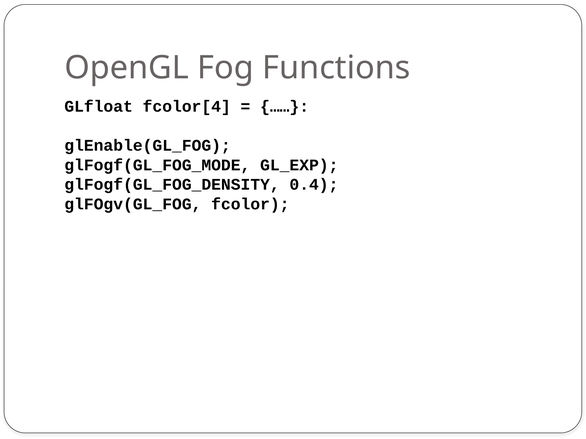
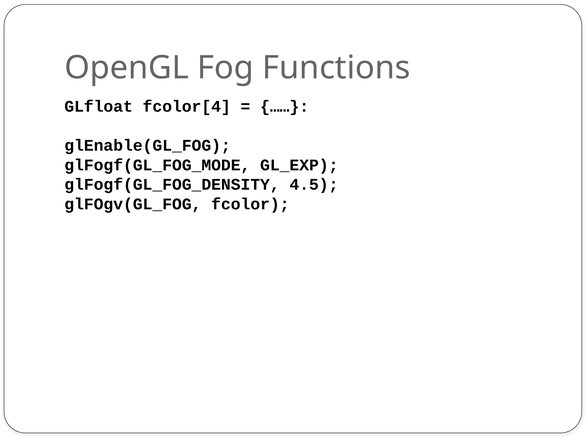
0.4: 0.4 -> 4.5 (314, 185)
